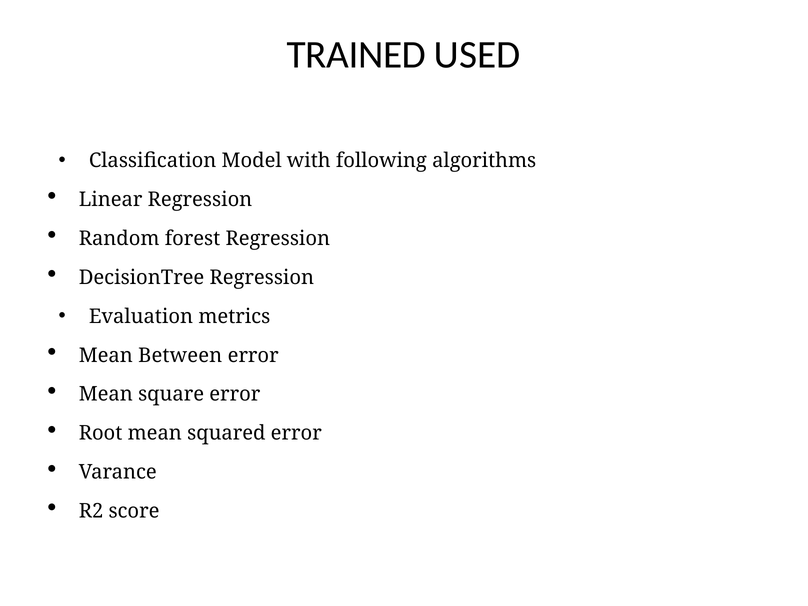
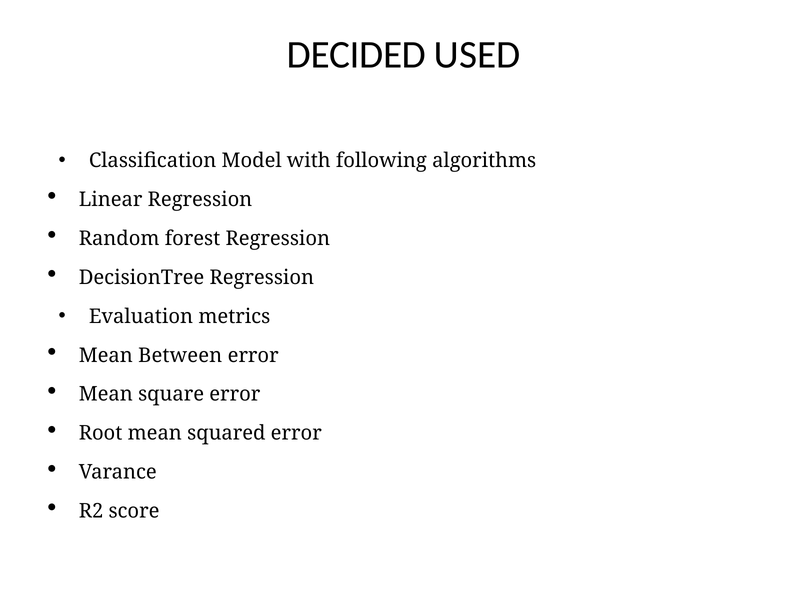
TRAINED: TRAINED -> DECIDED (356, 55)
